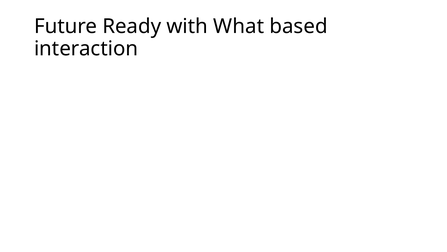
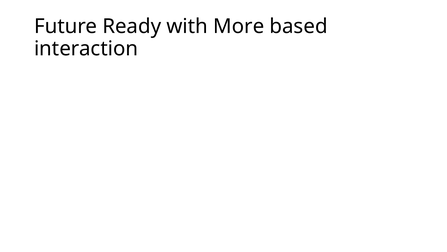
What: What -> More (239, 26)
